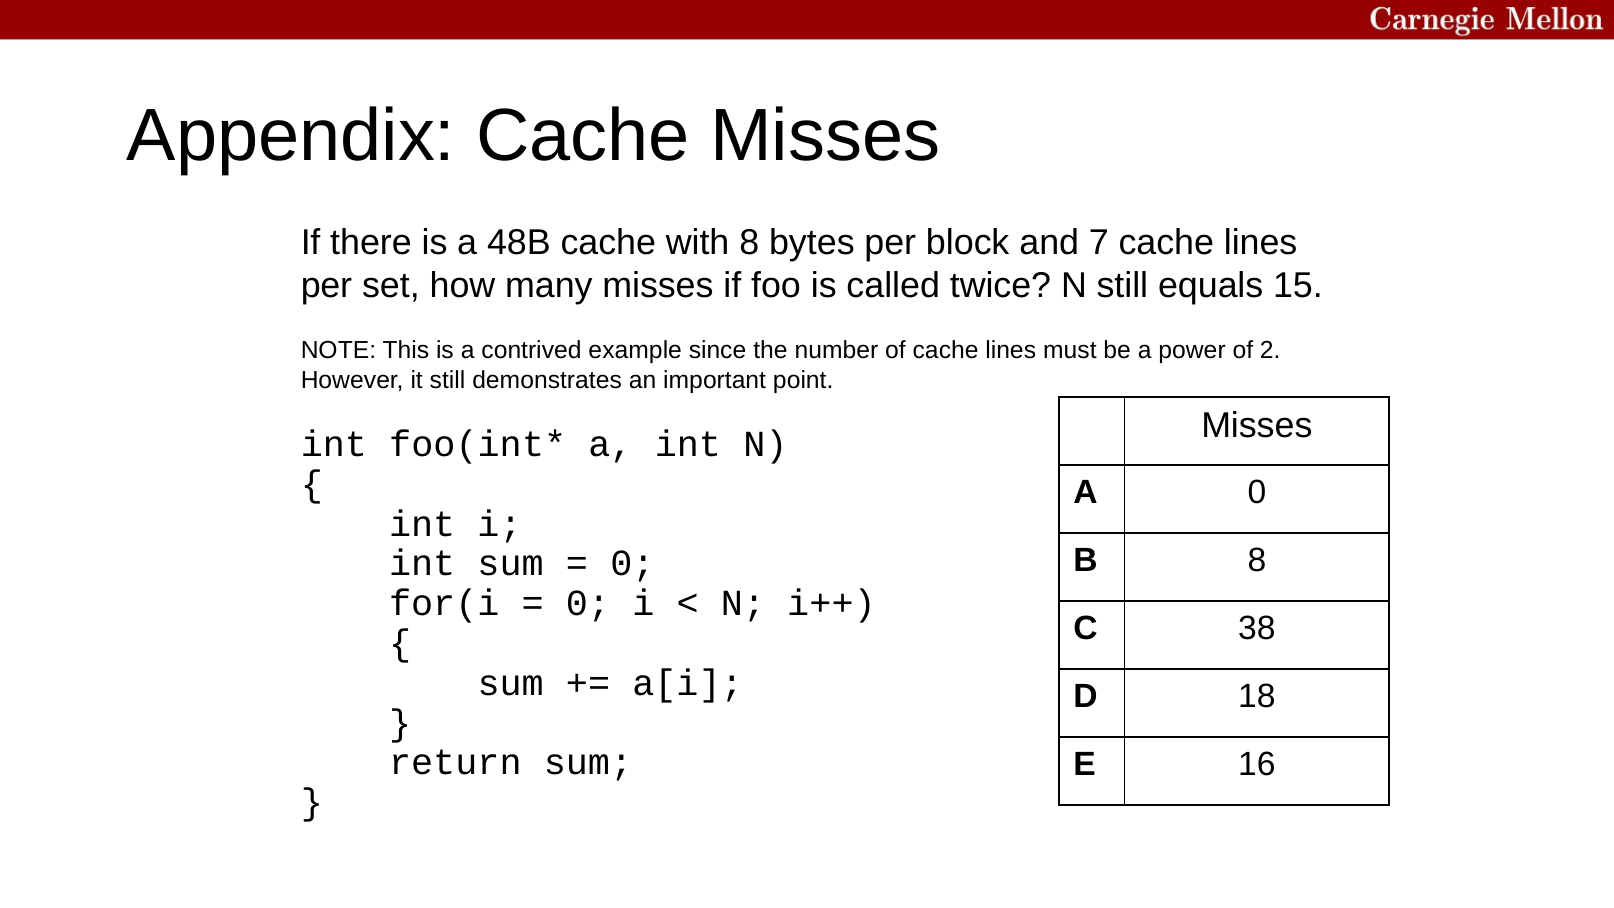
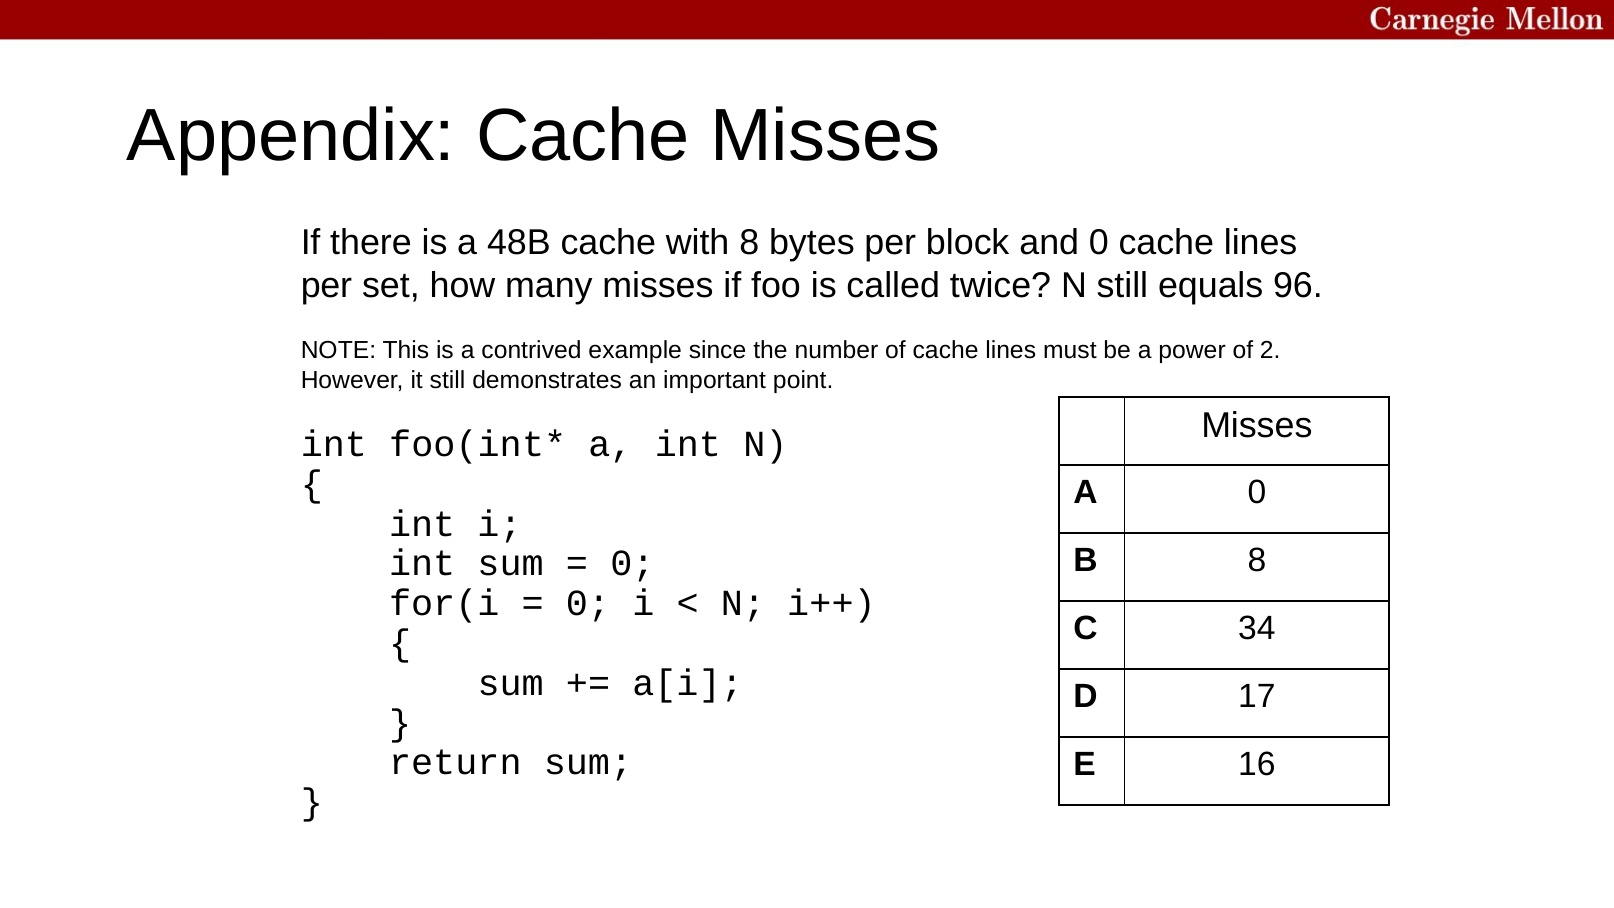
and 7: 7 -> 0 (1099, 242)
15: 15 -> 96 (1298, 285)
38: 38 -> 34 (1257, 628)
18: 18 -> 17 (1257, 696)
